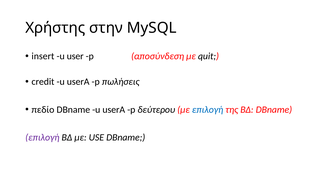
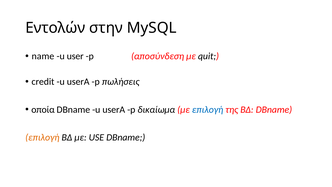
Χρήστης: Χρήστης -> Εντολών (55, 28)
insert: insert -> name (43, 56)
πεδίο: πεδίο -> οποία (43, 110)
δεύτερου: δεύτερου -> δικαίωμα (156, 110)
επιλογή colour: purple -> orange (42, 137)
